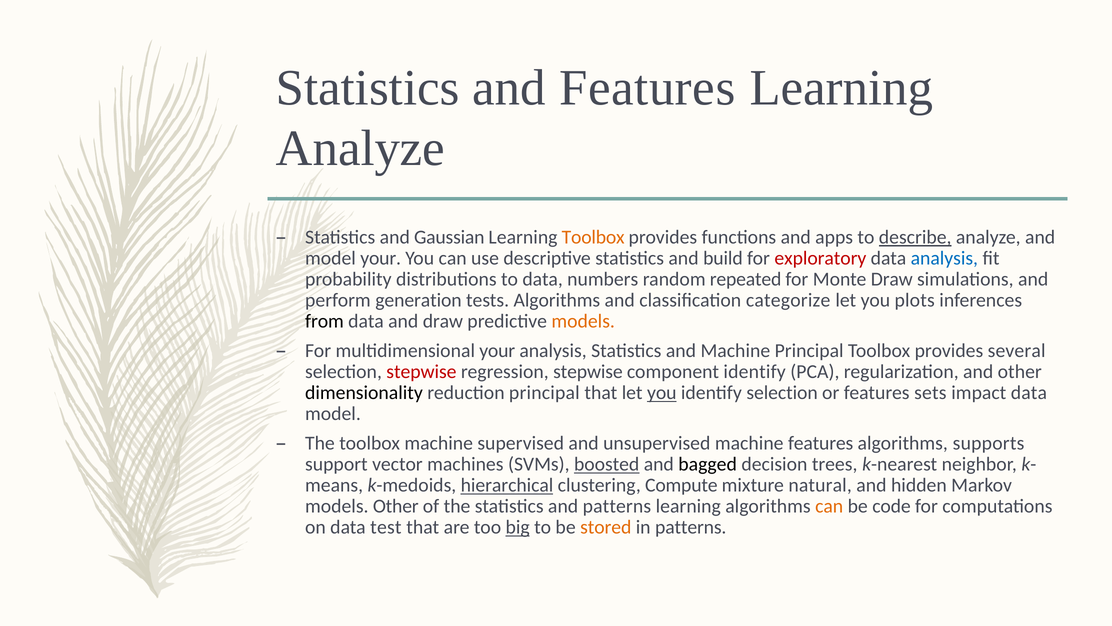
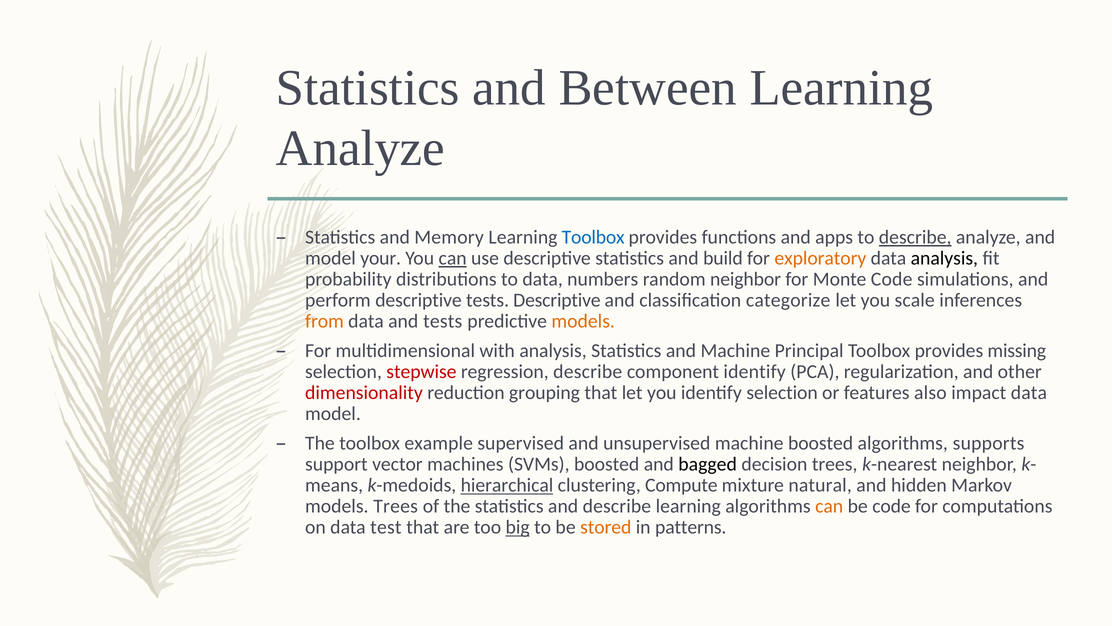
and Features: Features -> Between (648, 88)
Gaussian: Gaussian -> Memory (449, 237)
Toolbox colour: orange -> blue (593, 237)
can underline: none -> present (453, 258)
exploratory colour: red -> orange (820, 258)
analysis colour: blue -> black (944, 258)
random repeated: repeated -> neighbor (746, 279)
Monte Draw: Draw -> Code (892, 279)
perform generation: generation -> descriptive (419, 300)
tests Algorithms: Algorithms -> Descriptive (557, 300)
plots: plots -> scale (915, 300)
from colour: black -> orange (324, 321)
and draw: draw -> tests (443, 321)
multidimensional your: your -> with (497, 351)
several: several -> missing (1017, 351)
regression stepwise: stepwise -> describe (588, 372)
dimensionality colour: black -> red (364, 393)
reduction principal: principal -> grouping (544, 393)
you underline: present -> none (662, 393)
sets: sets -> also (930, 393)
toolbox machine: machine -> example (439, 443)
machine features: features -> boosted (821, 443)
boosted underline: present -> none (607, 464)
models Other: Other -> Trees (396, 506)
and patterns: patterns -> describe (617, 506)
